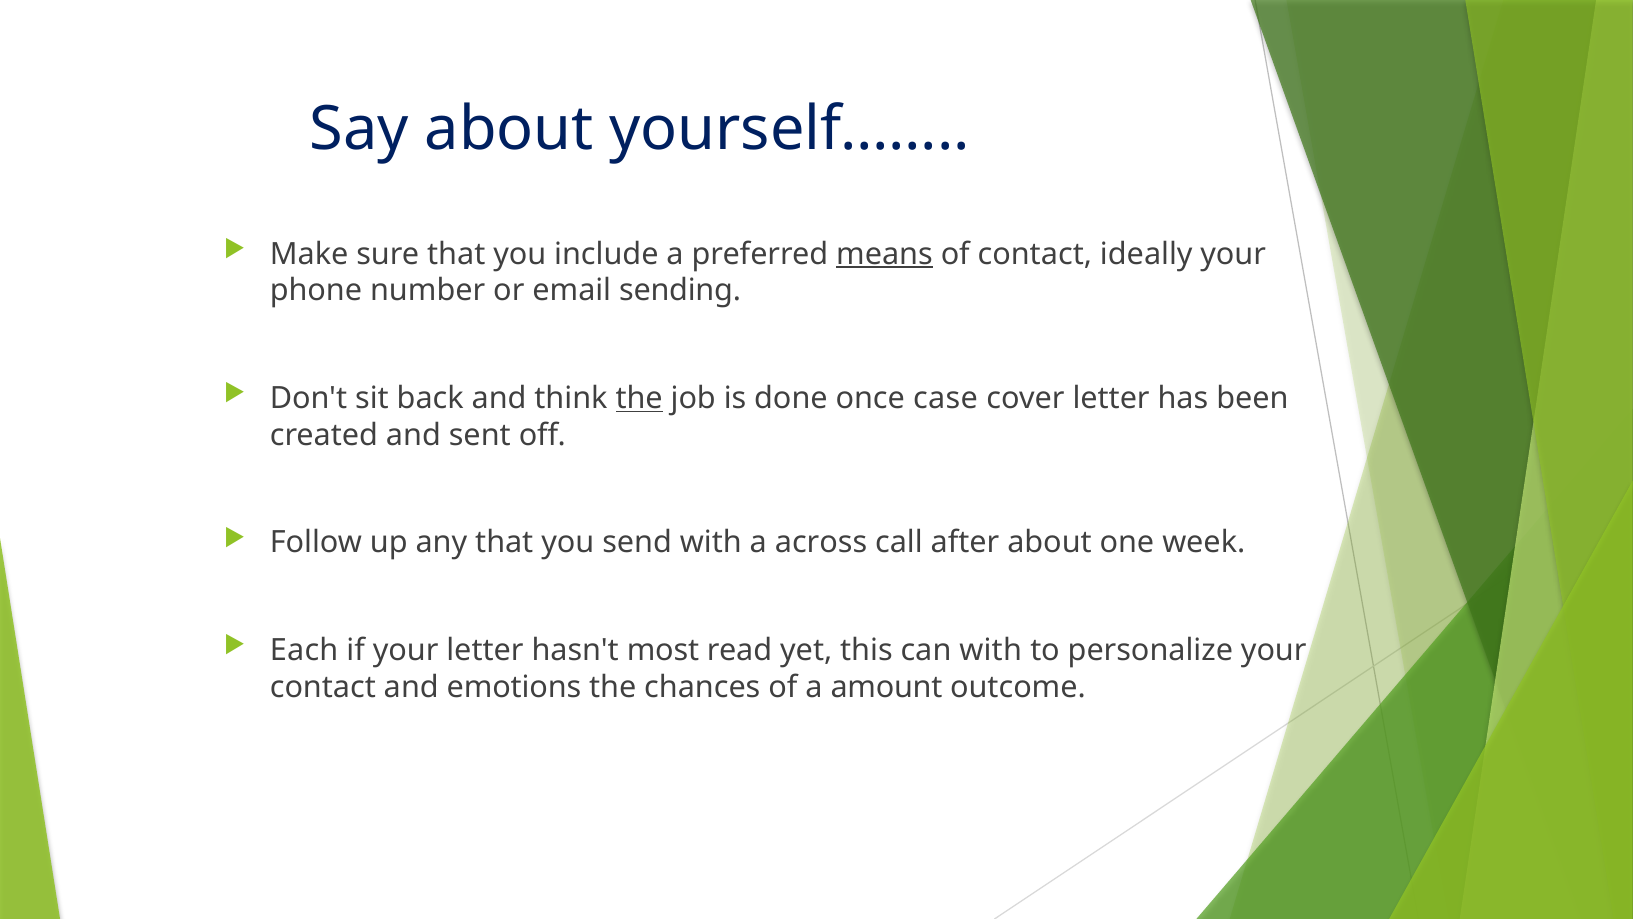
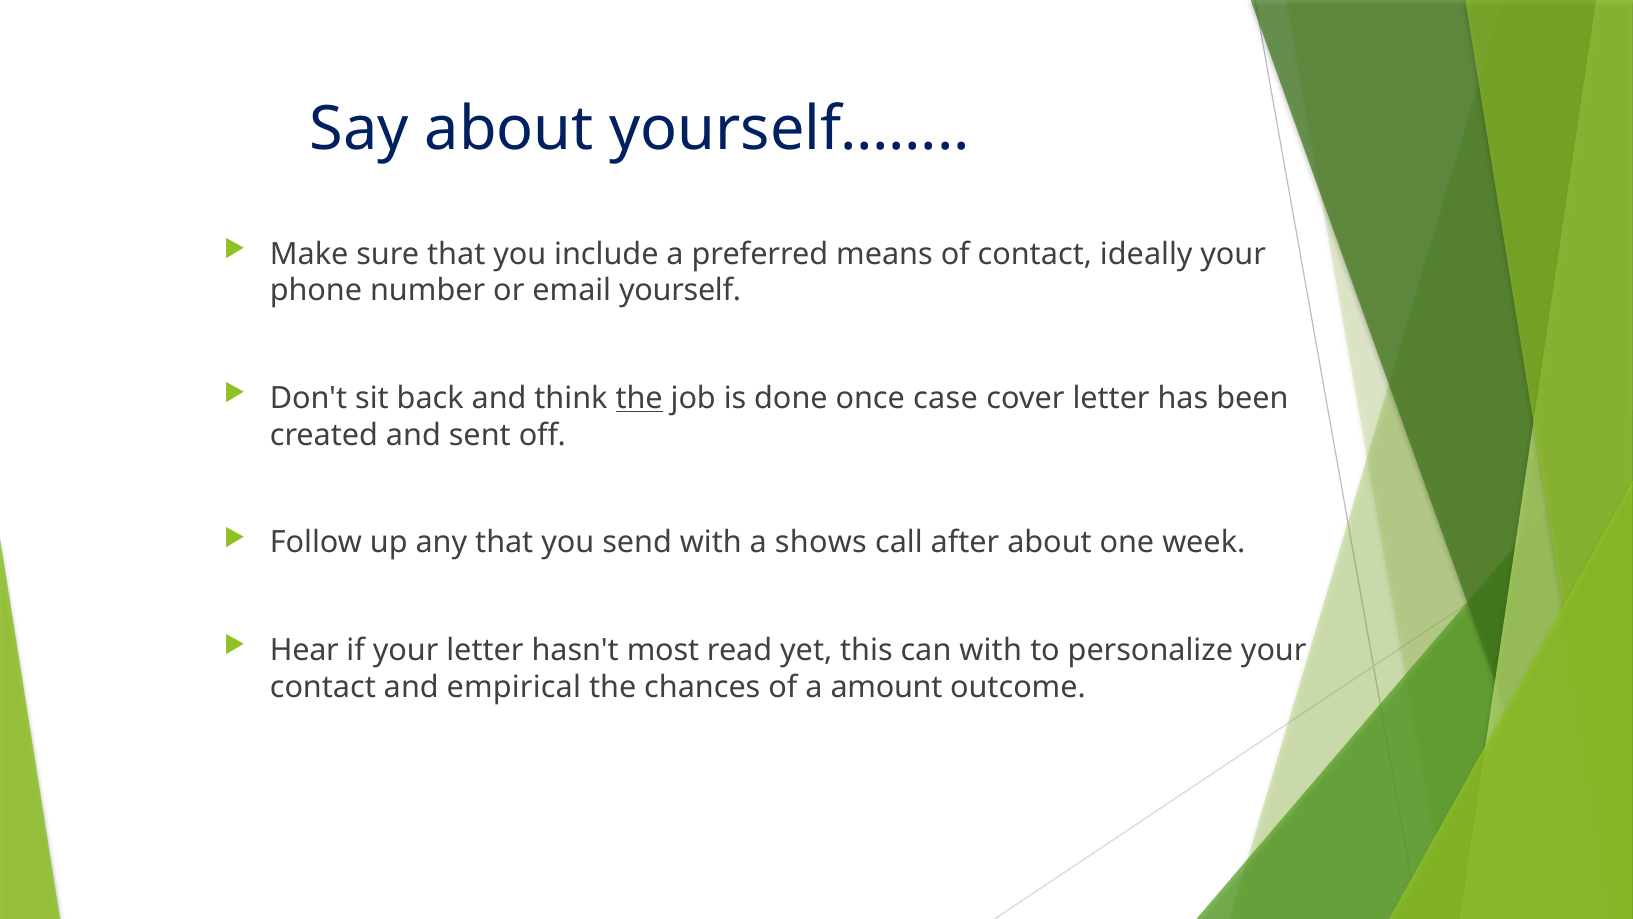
means underline: present -> none (884, 254)
sending: sending -> yourself (680, 291)
across: across -> shows (821, 542)
Each: Each -> Hear (304, 650)
emotions: emotions -> empirical (514, 687)
